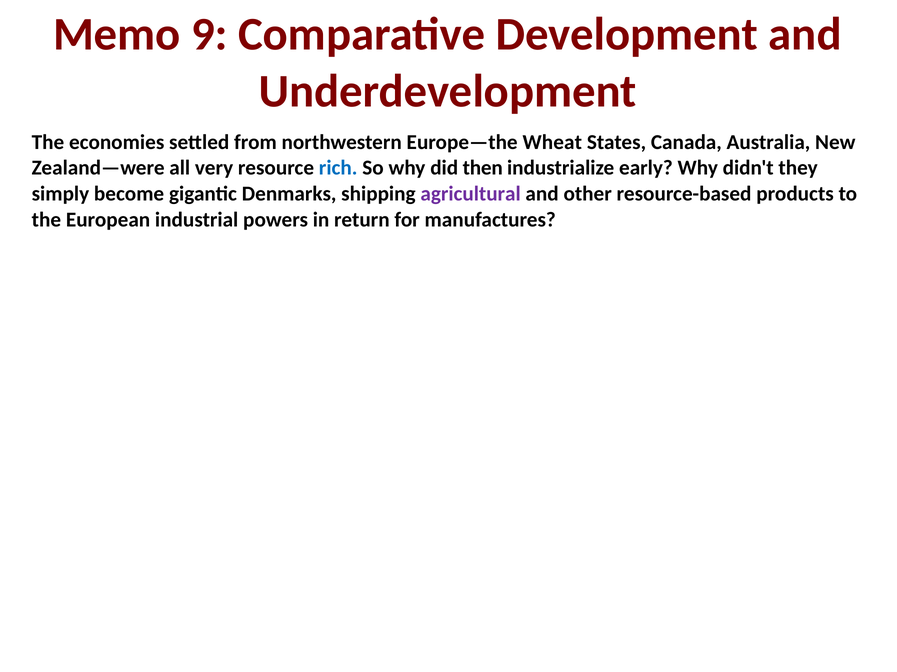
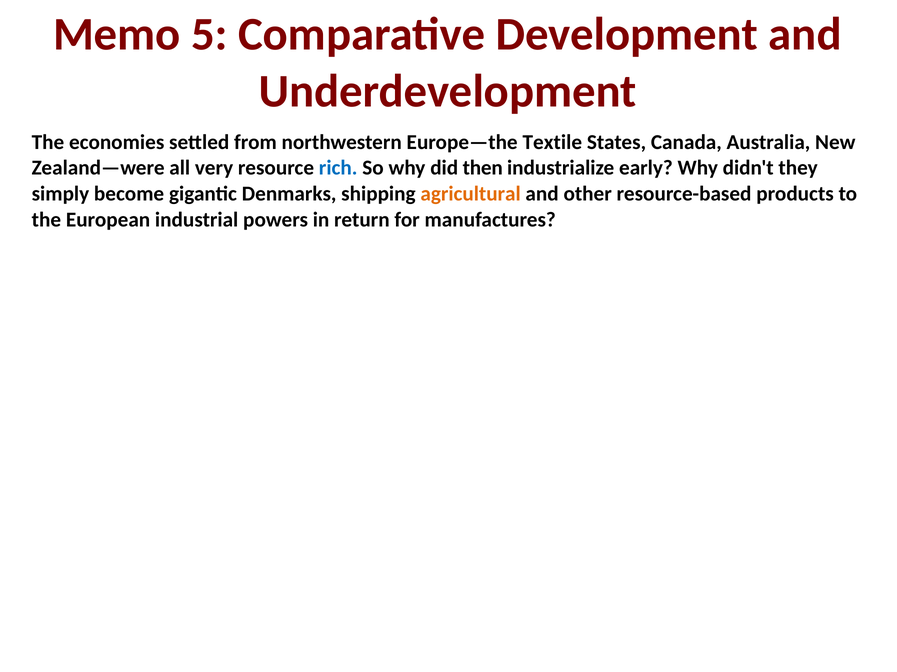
9: 9 -> 5 (209, 34)
Wheat: Wheat -> Textile (552, 142)
agricultural colour: purple -> orange (471, 194)
